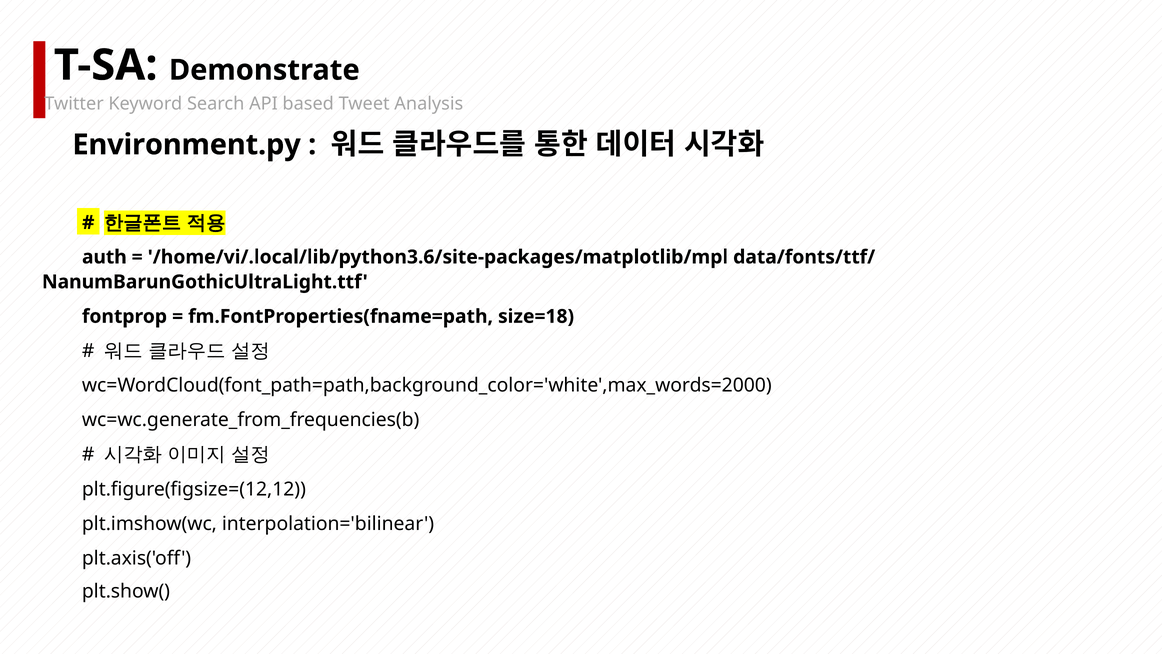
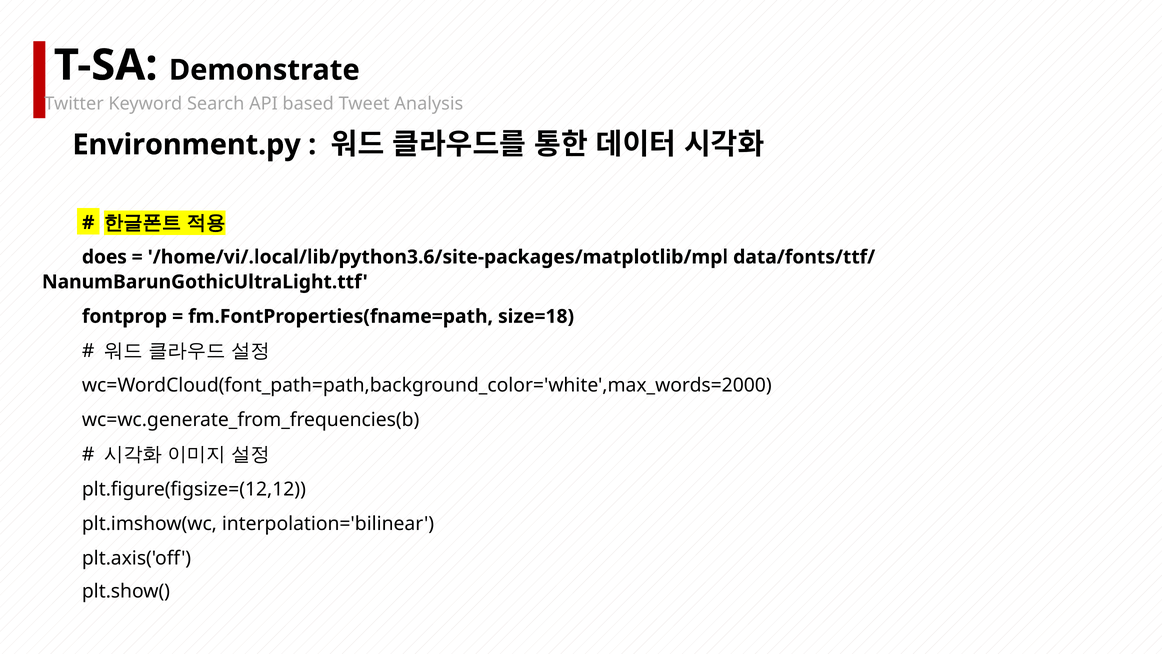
auth: auth -> does (104, 257)
